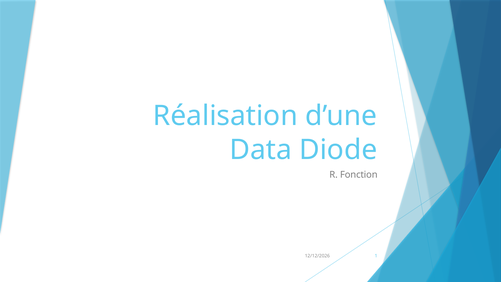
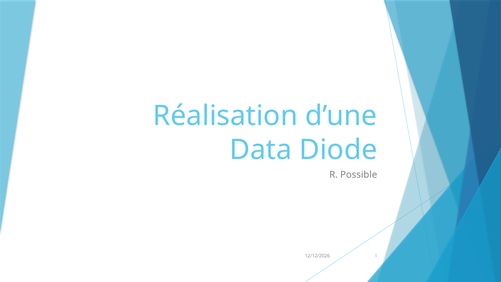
Fonction: Fonction -> Possible (359, 175)
